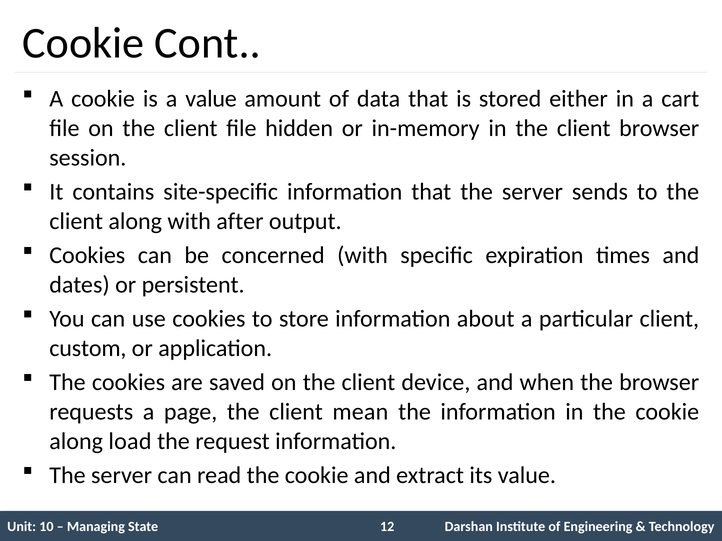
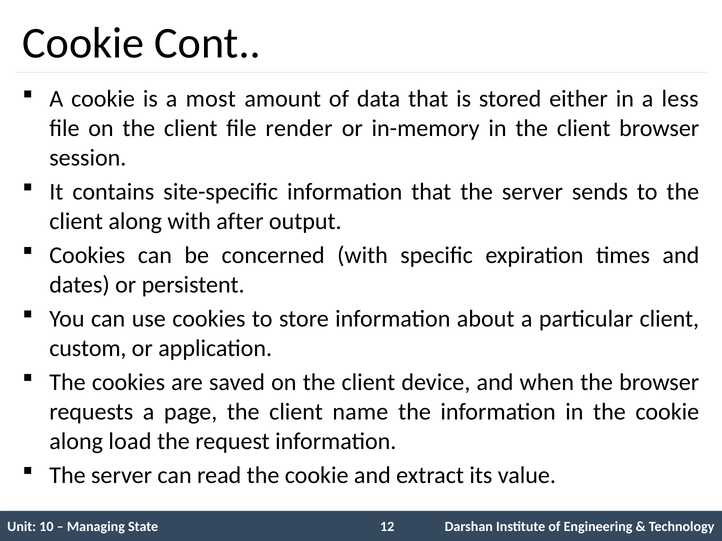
a value: value -> most (211, 99)
cart: cart -> less (680, 99)
hidden: hidden -> render (299, 128)
mean: mean -> name (360, 412)
